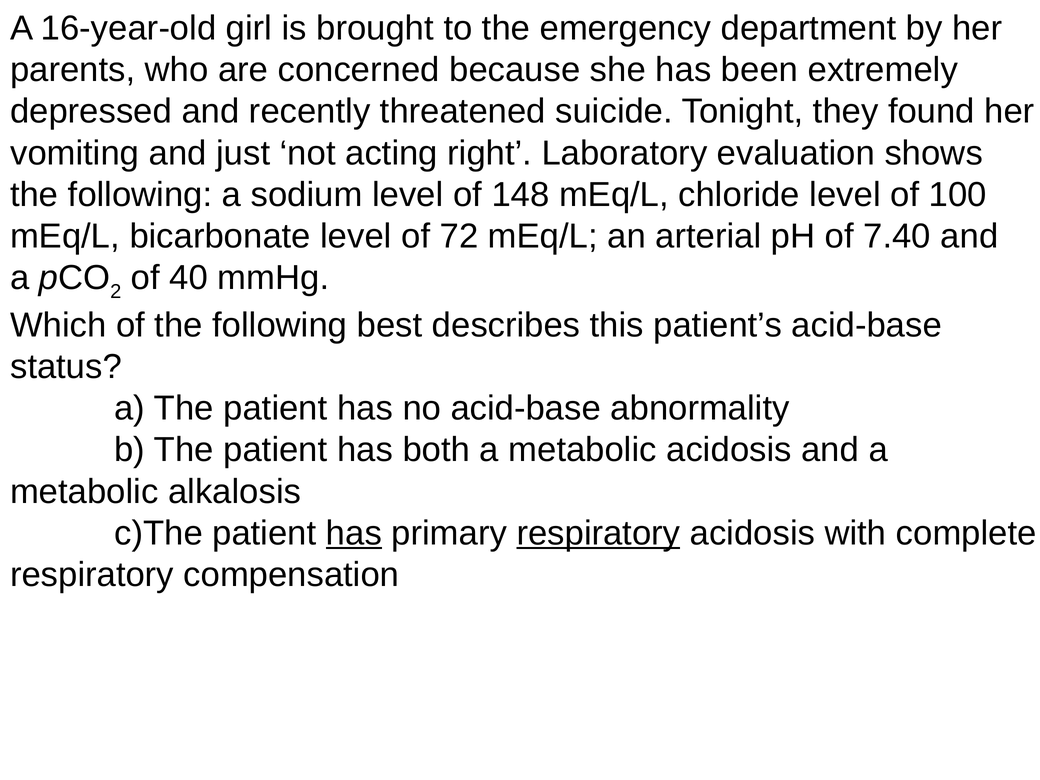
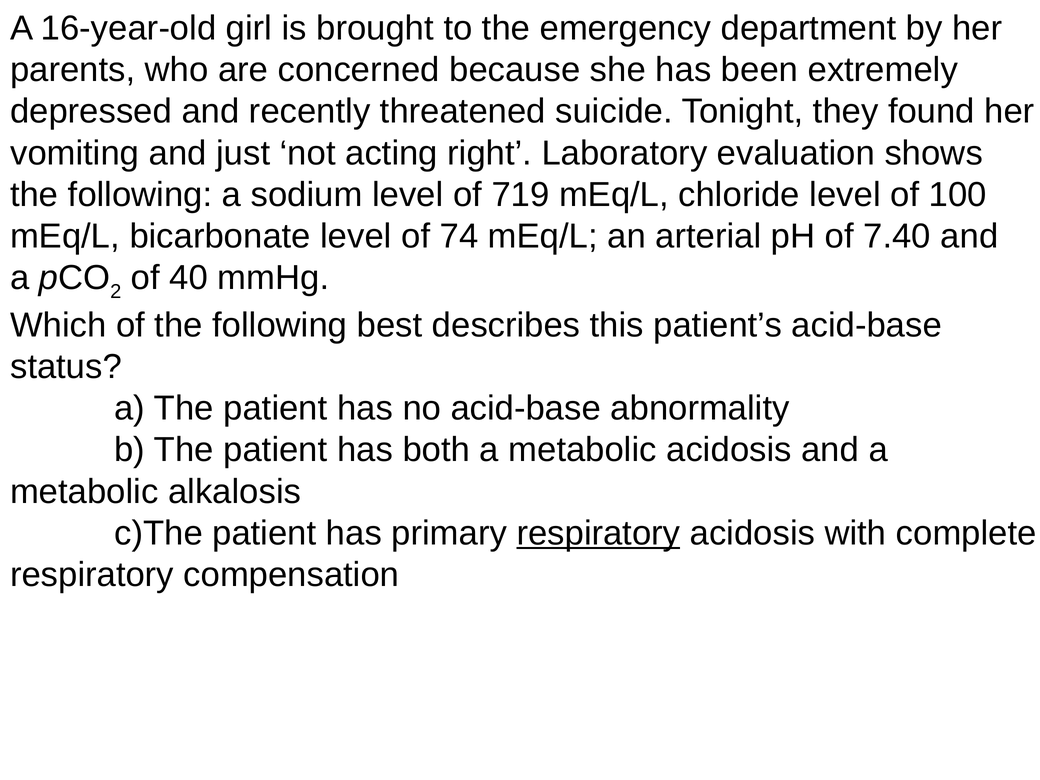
148: 148 -> 719 (521, 195)
72: 72 -> 74 (459, 236)
has underline: present -> none (354, 533)
